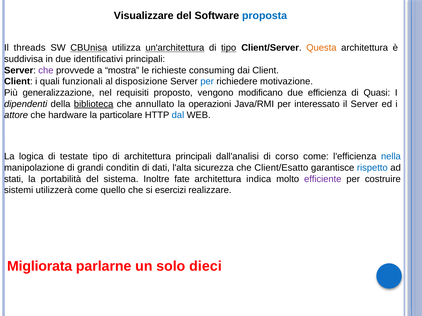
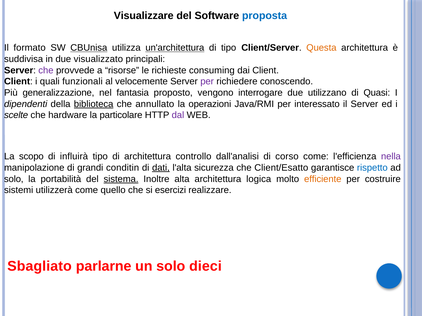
threads: threads -> formato (30, 48)
tipo underline: present -> none (229, 48)
identificativi: identificativi -> visualizzato (98, 59)
mostra: mostra -> risorse (122, 70)
disposizione: disposizione -> velocemente (141, 82)
per colour: blue -> purple (207, 82)
motivazione: motivazione -> conoscendo (287, 82)
requisiti: requisiti -> fantasia (133, 93)
modificano: modificano -> interrogare (260, 93)
efficienza: efficienza -> utilizzano (327, 93)
attore: attore -> scelte (16, 115)
dal colour: blue -> purple (178, 115)
logica: logica -> scopo (31, 157)
testate: testate -> influirà (74, 157)
architettura principali: principali -> controllo (193, 157)
nella colour: blue -> purple (391, 157)
dati underline: none -> present (161, 168)
stati: stati -> solo (14, 179)
sistema underline: none -> present (121, 179)
fate: fate -> alta (182, 179)
indica: indica -> logica (259, 179)
efficiente colour: purple -> orange (323, 179)
Migliorata: Migliorata -> Sbagliato (40, 266)
